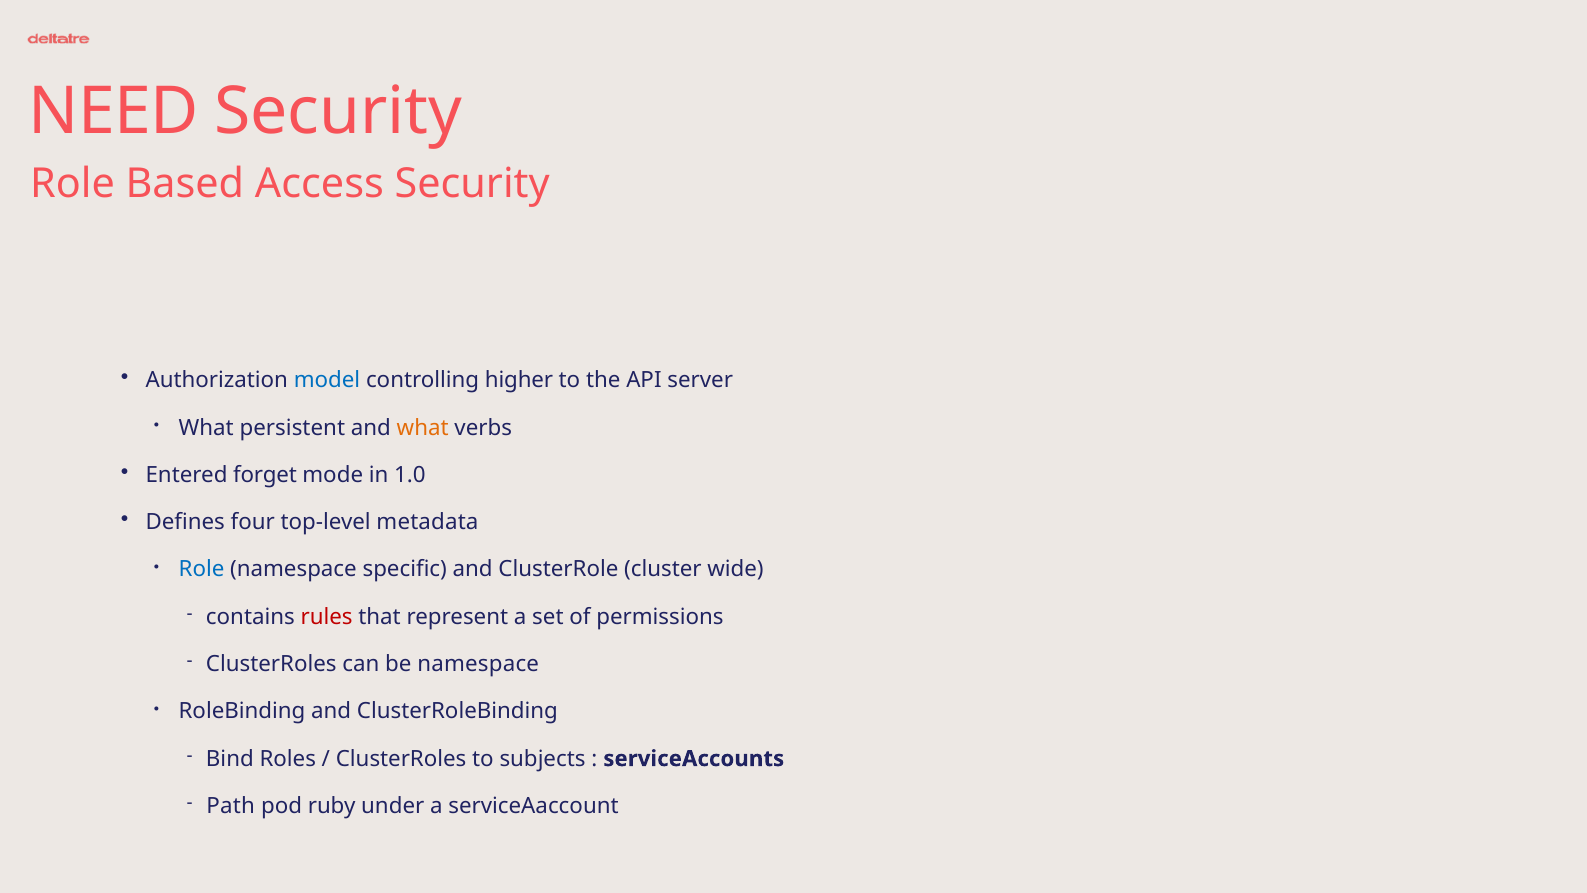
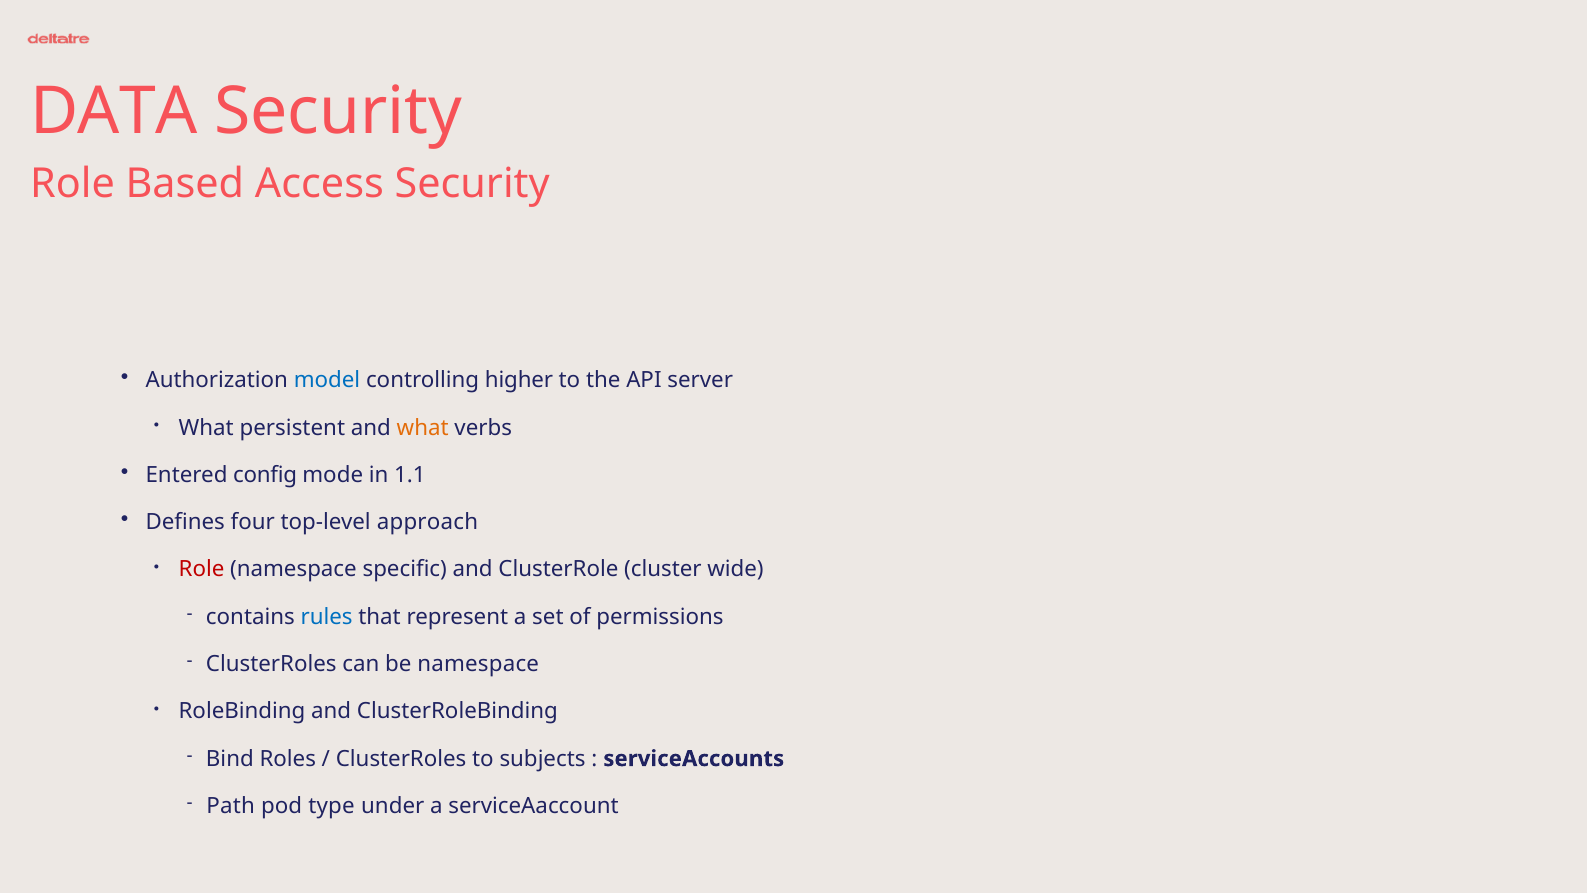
NEED: NEED -> DATA (114, 112)
forget: forget -> config (265, 475)
1.0: 1.0 -> 1.1 (410, 475)
metadata: metadata -> approach (427, 522)
Role colour: blue -> red (202, 569)
rules colour: red -> blue (327, 617)
ruby: ruby -> type (332, 806)
